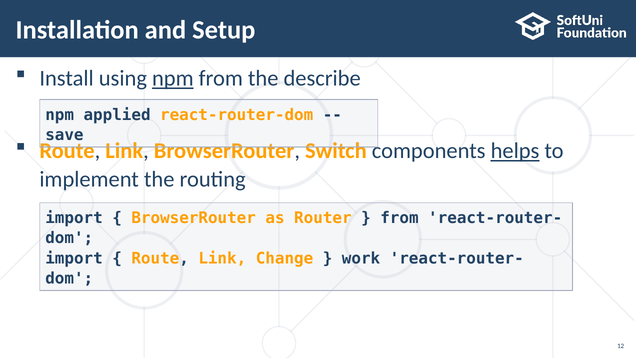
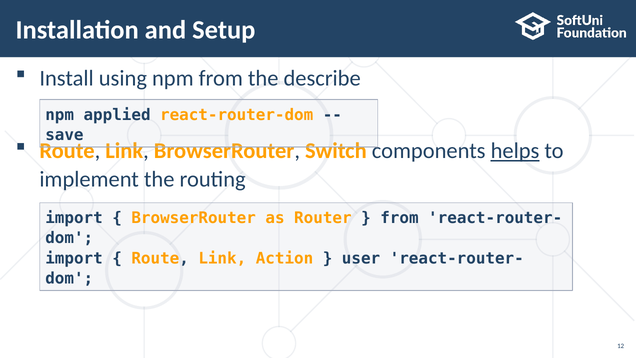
npm underline: present -> none (173, 78)
Change: Change -> Action (285, 258)
work: work -> user (361, 258)
